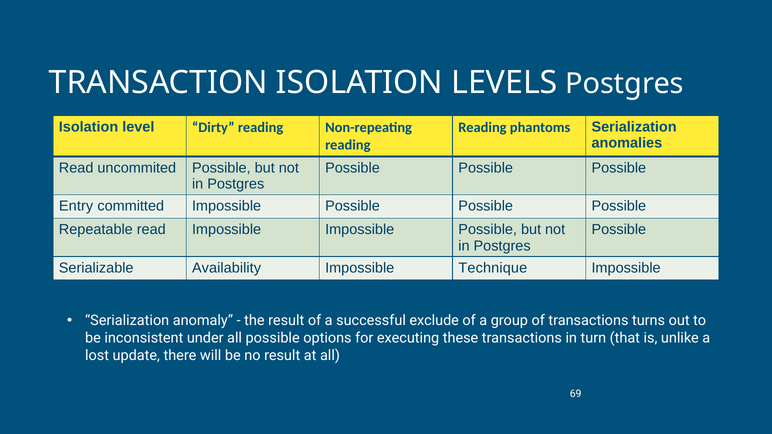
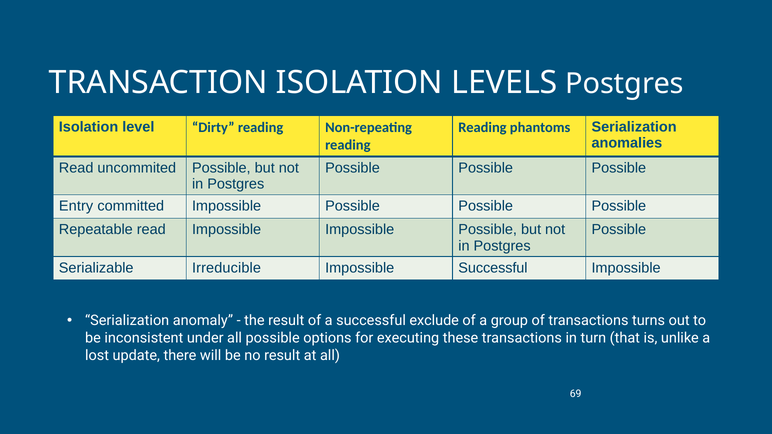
Availability: Availability -> Irreducible (227, 268)
Impossible Technique: Technique -> Successful (493, 268)
